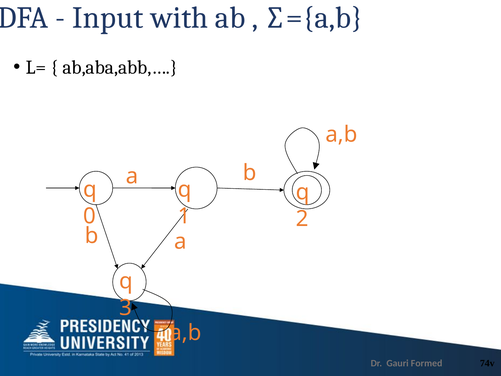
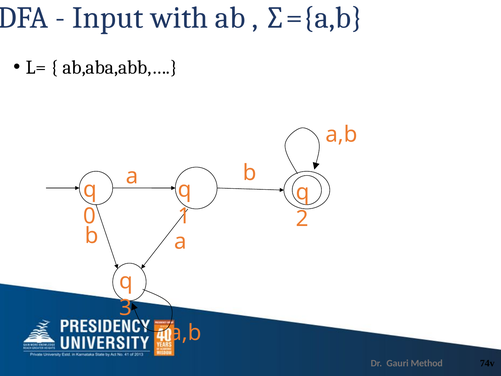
Formed: Formed -> Method (427, 363)
